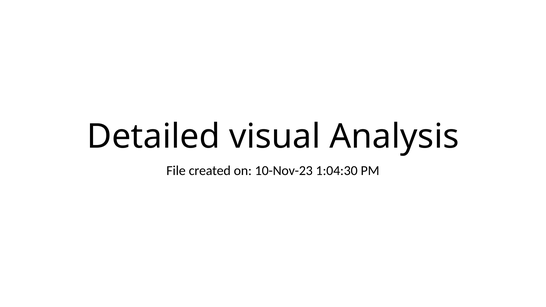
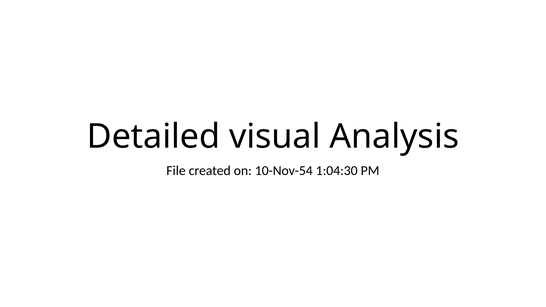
10-Nov-23: 10-Nov-23 -> 10-Nov-54 (284, 171)
